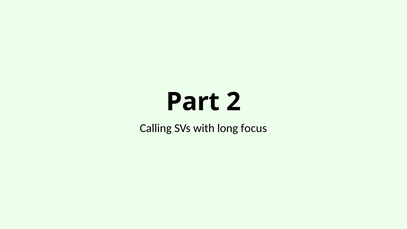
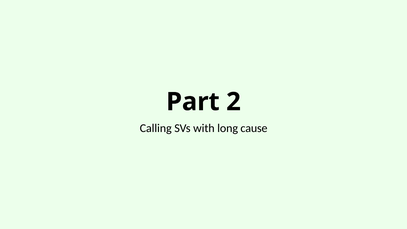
focus: focus -> cause (254, 128)
